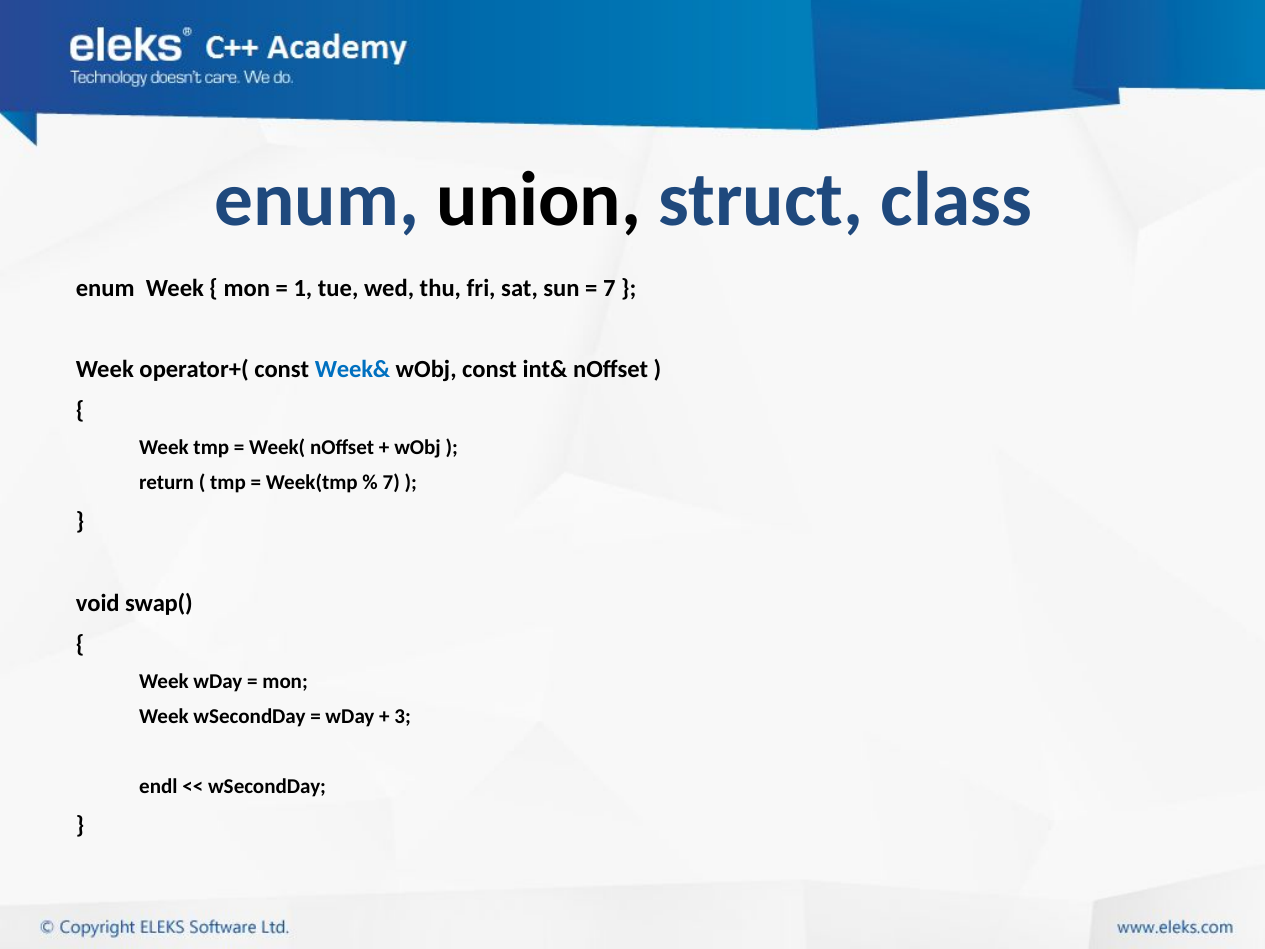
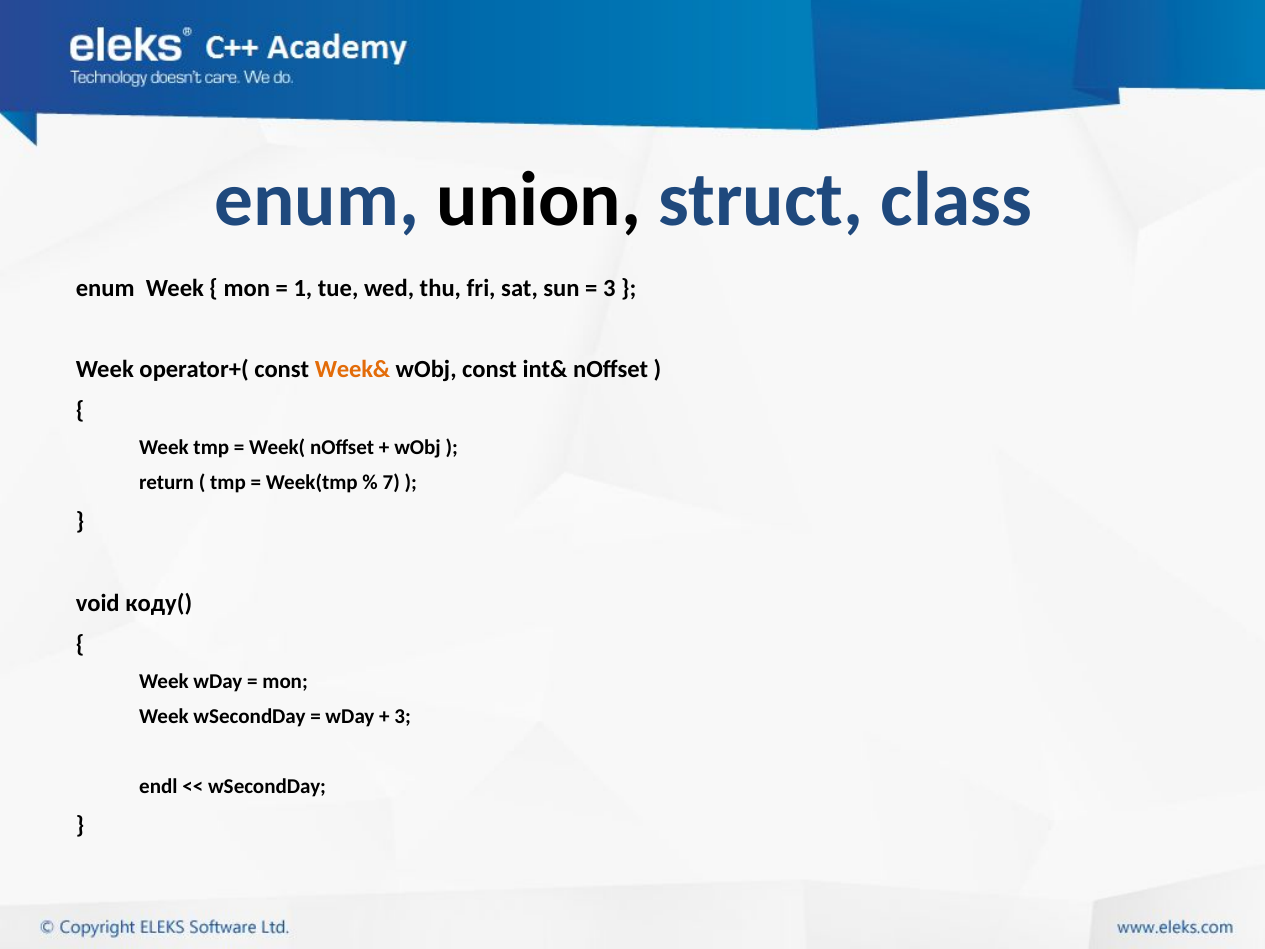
7: 7 -> 3 (609, 288)
Week& colour: blue -> orange (353, 370)
swap(: swap( -> коду( (159, 603)
